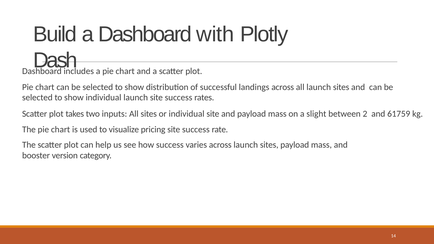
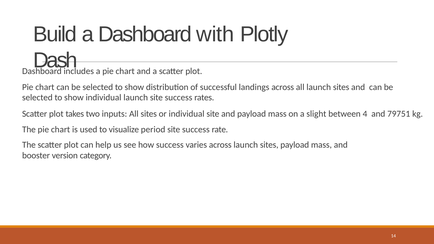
2: 2 -> 4 (365, 114)
61759: 61759 -> 79751 (399, 114)
pricing: pricing -> period (153, 129)
